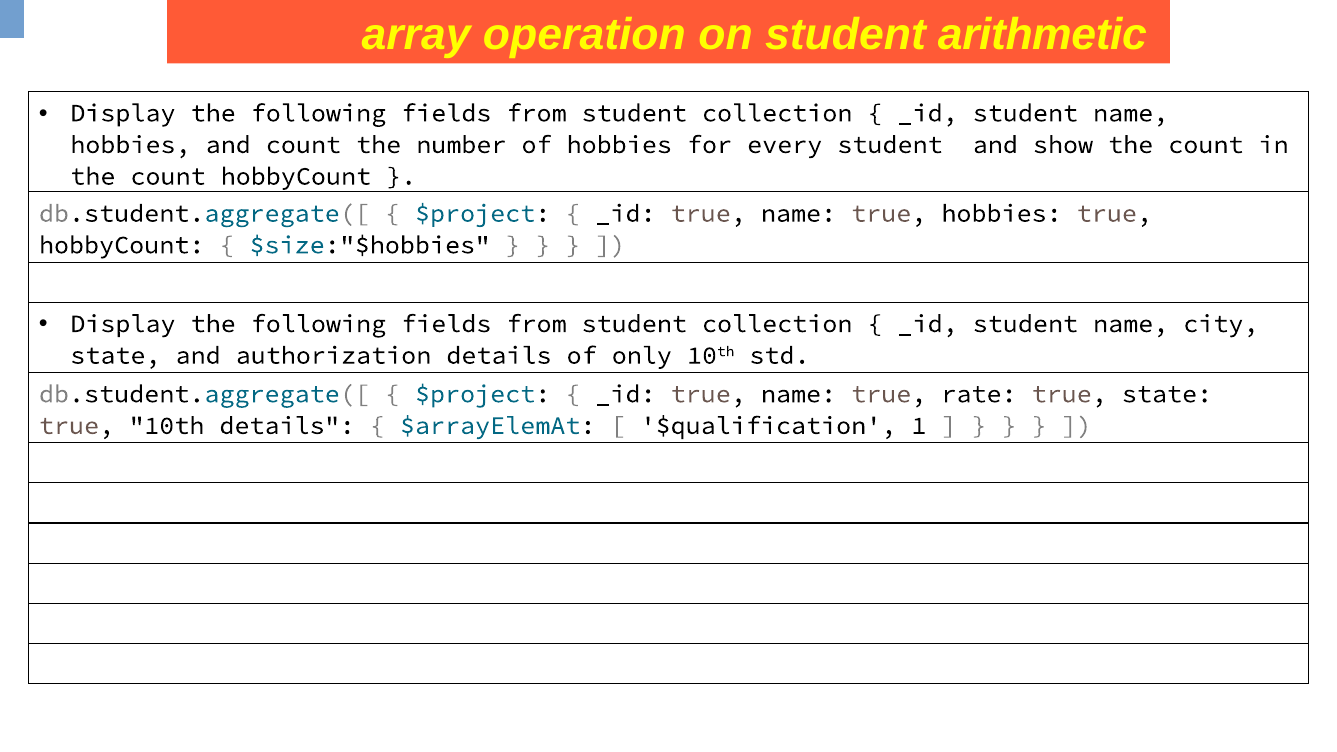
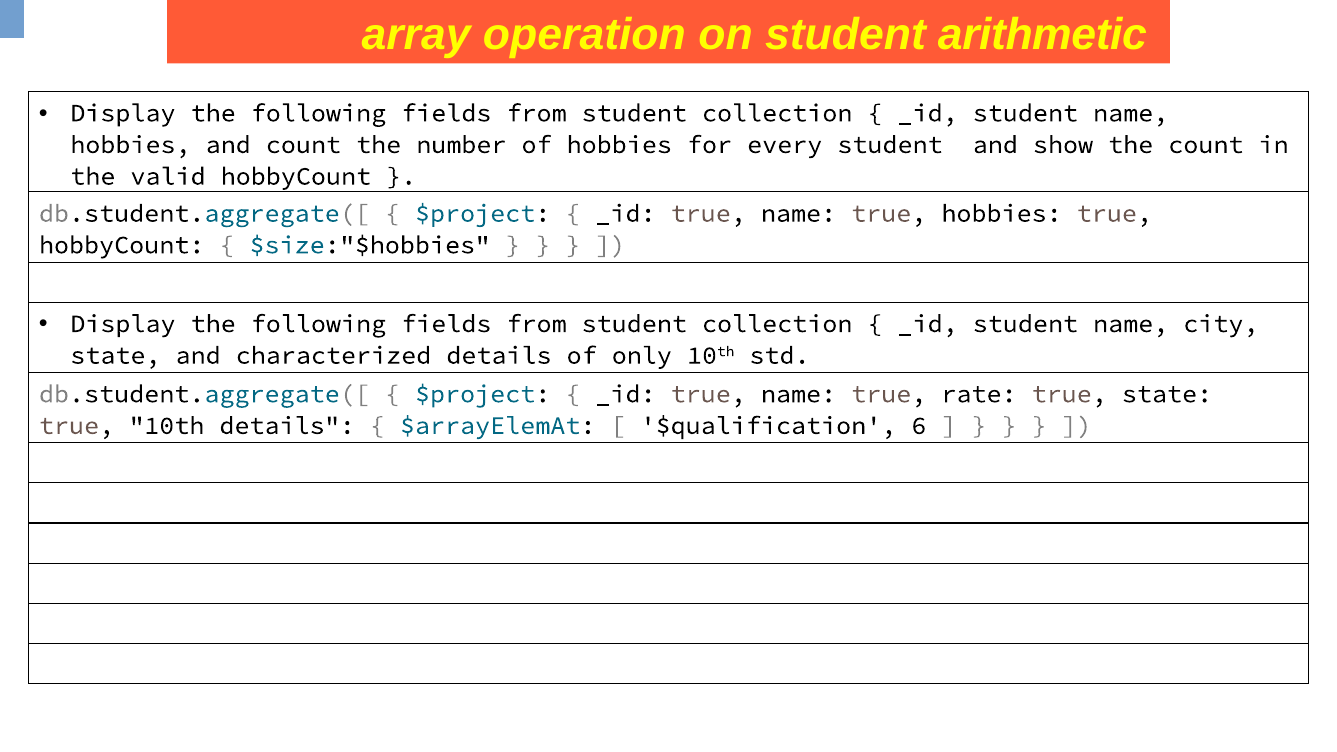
count: count -> valid (168, 176)
authorization: authorization -> characterized (333, 355)
1: 1 -> 6 (919, 426)
